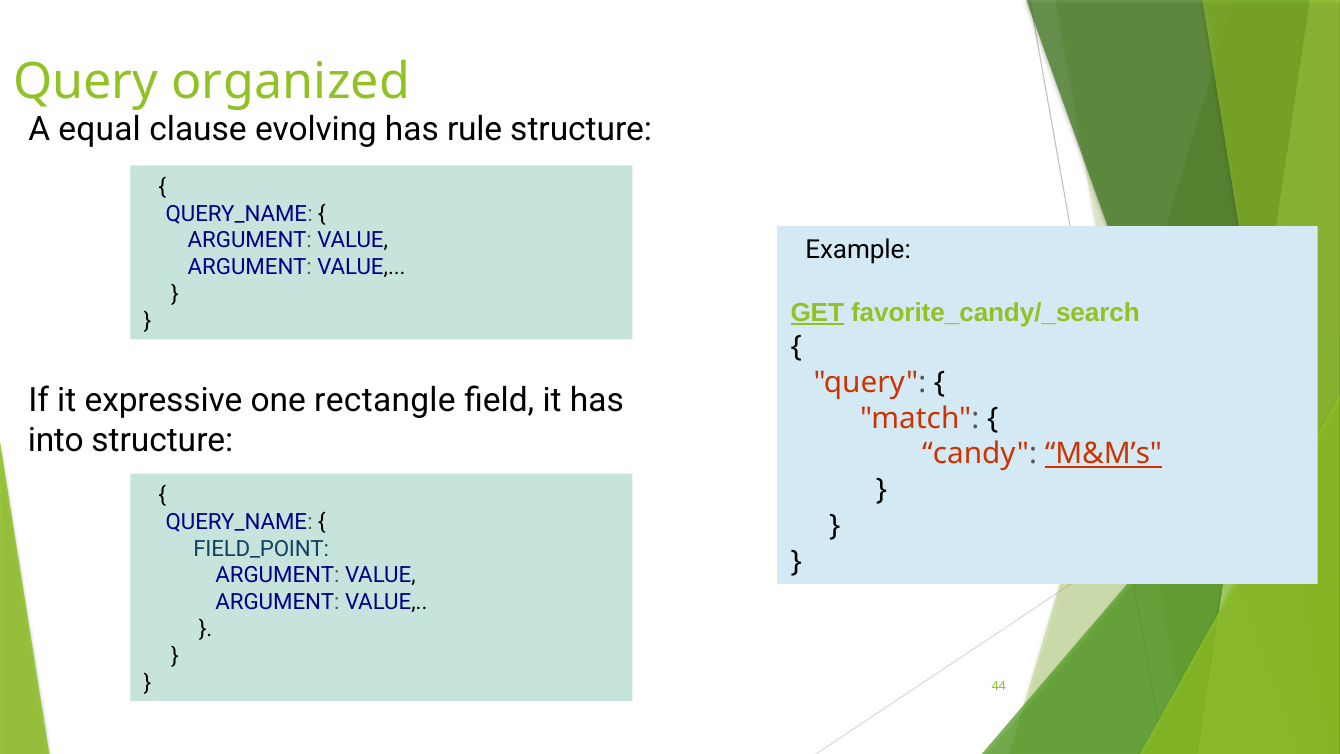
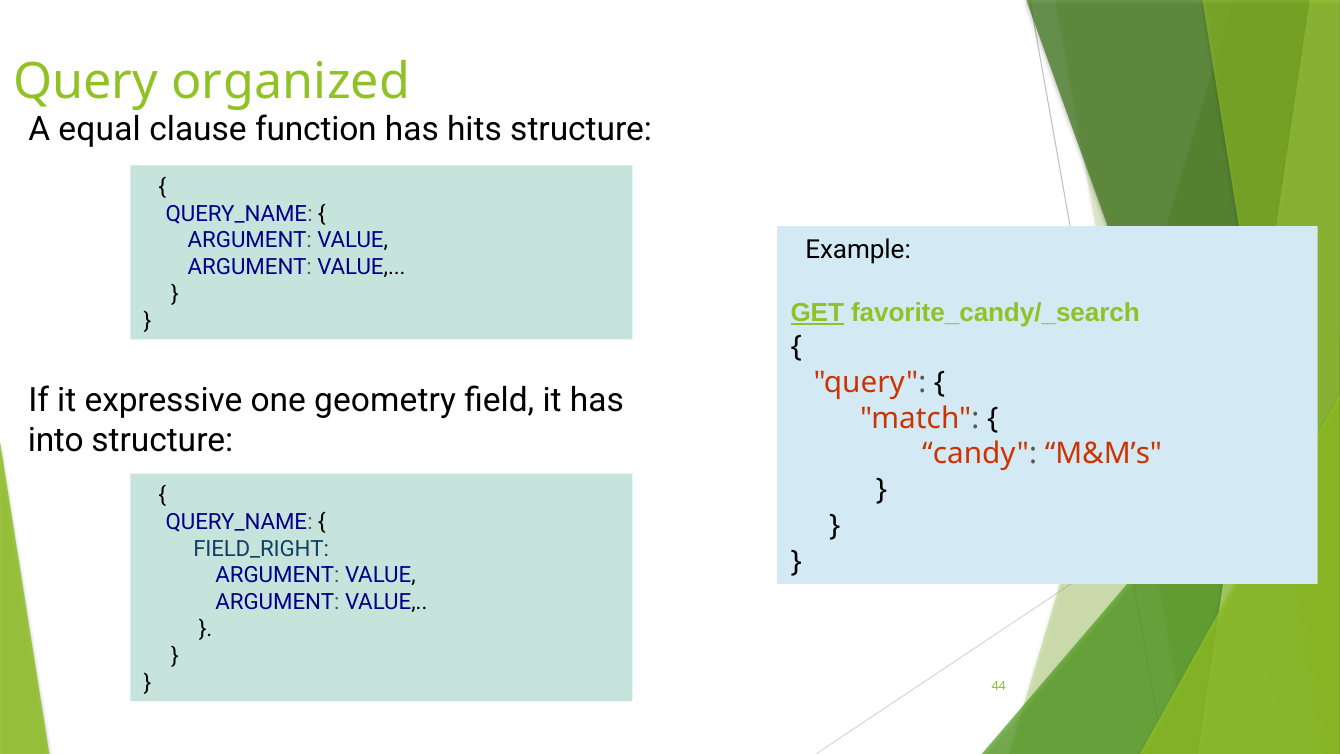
evolving: evolving -> function (316, 129)
rule: rule -> hits (474, 129)
rectangle: rectangle -> geometry (385, 400)
M&M’s underline: present -> none (1103, 454)
FIELD_POINT: FIELD_POINT -> FIELD_RIGHT (261, 549)
